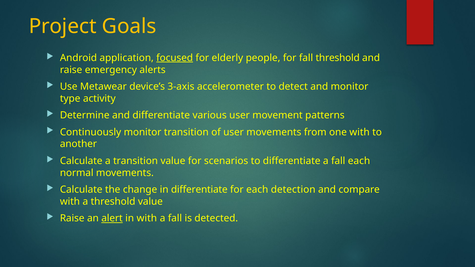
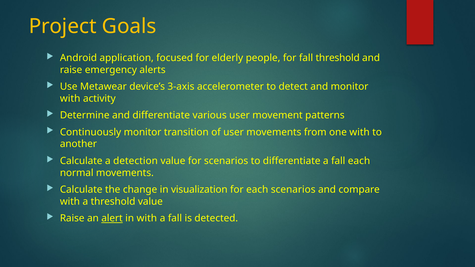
focused underline: present -> none (175, 58)
type: type -> with (70, 99)
a transition: transition -> detection (135, 161)
in differentiate: differentiate -> visualization (199, 190)
each detection: detection -> scenarios (293, 190)
